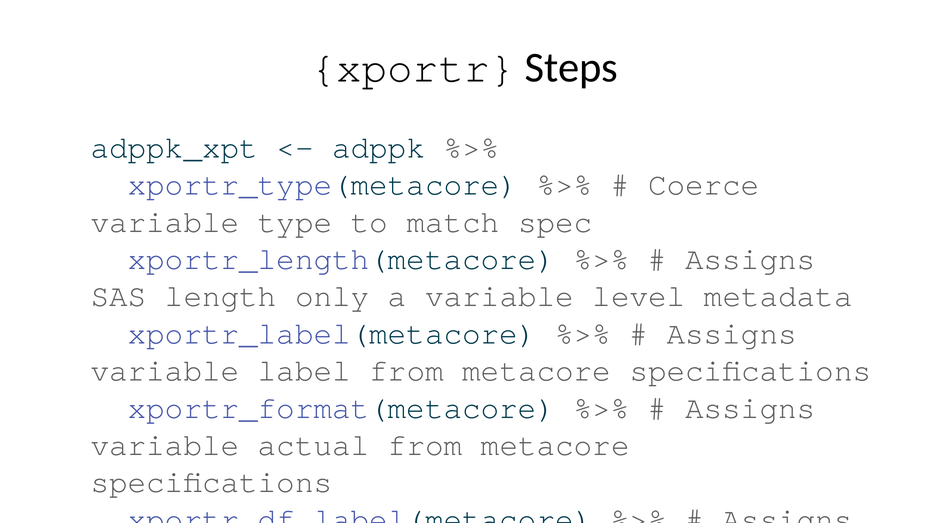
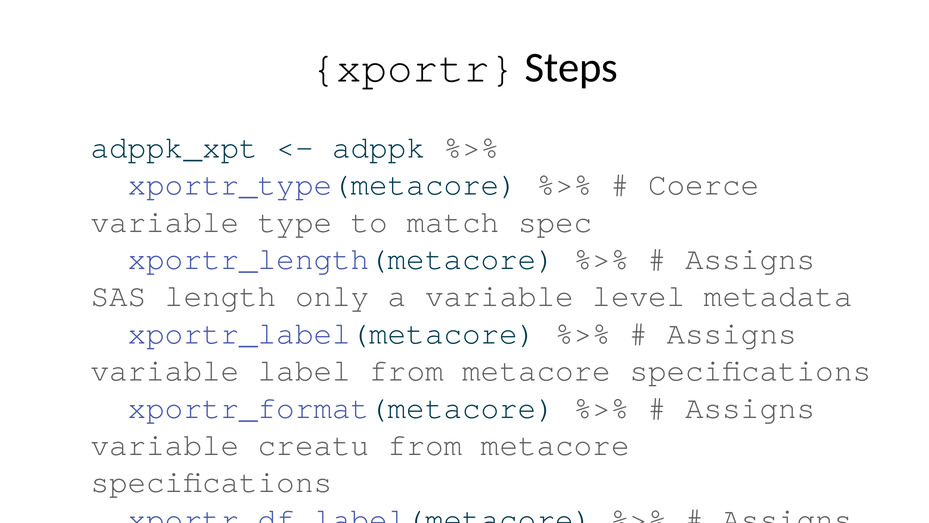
actual: actual -> creatu (314, 445)
